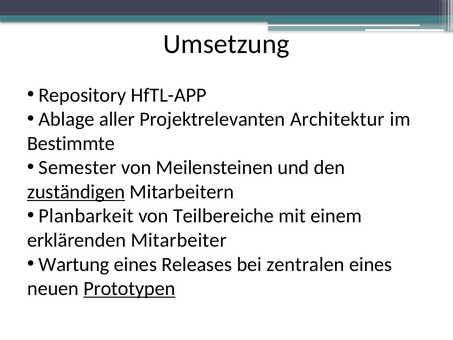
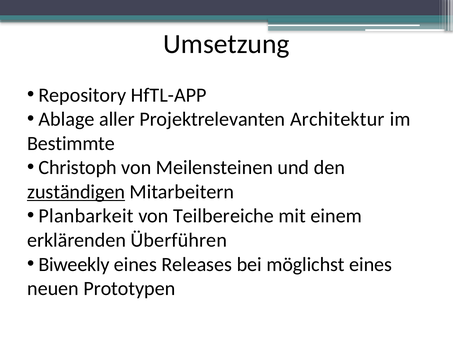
Semester: Semester -> Christoph (78, 167)
Mitarbeiter: Mitarbeiter -> Überführen (179, 240)
Wartung: Wartung -> Biweekly (74, 264)
zentralen: zentralen -> möglichst (306, 264)
Prototypen underline: present -> none (129, 288)
